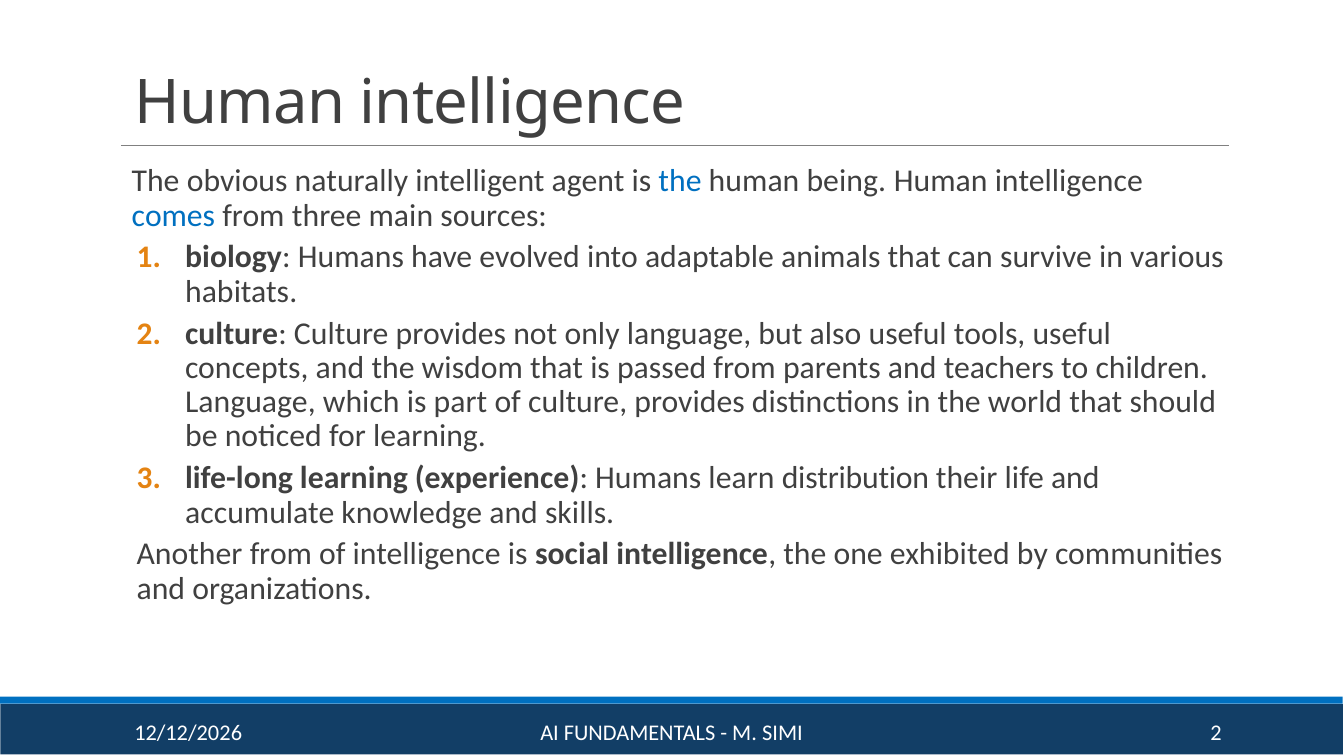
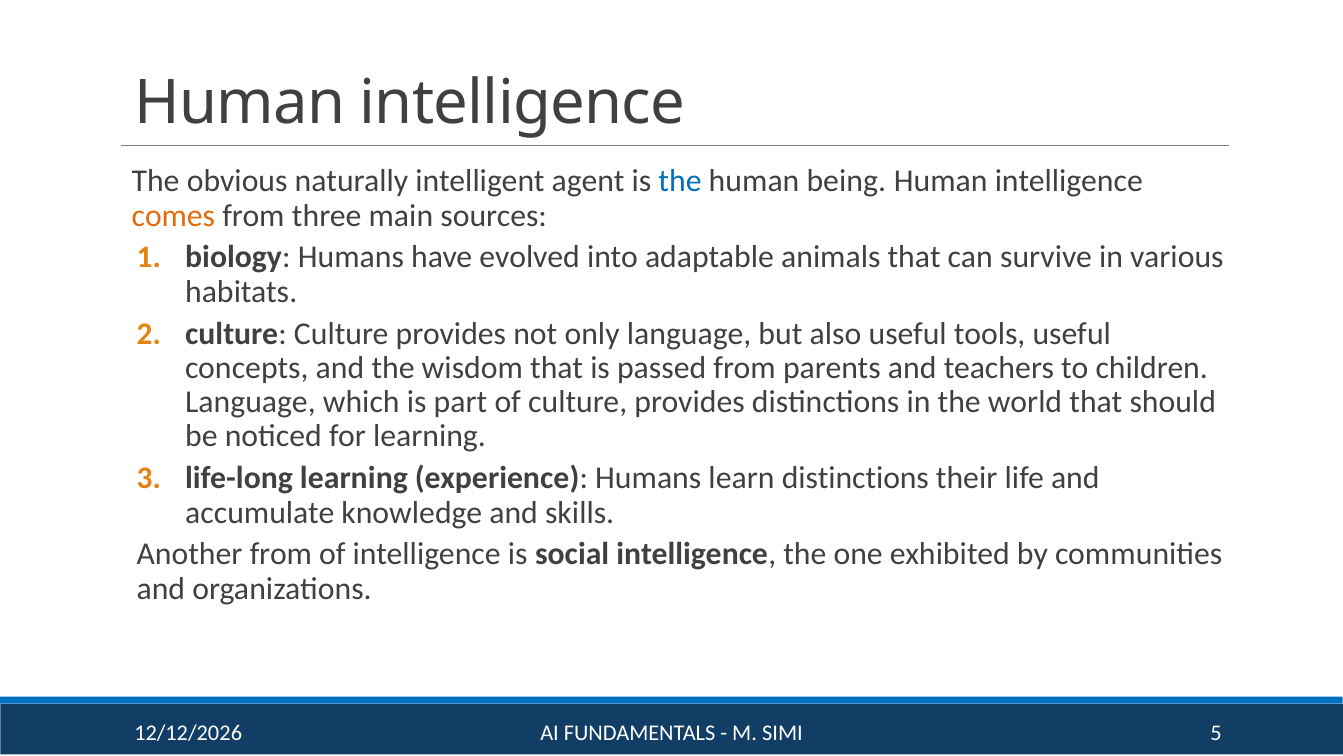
comes colour: blue -> orange (173, 216)
learn distribution: distribution -> distinctions (855, 478)
SIMI 2: 2 -> 5 (1216, 733)
